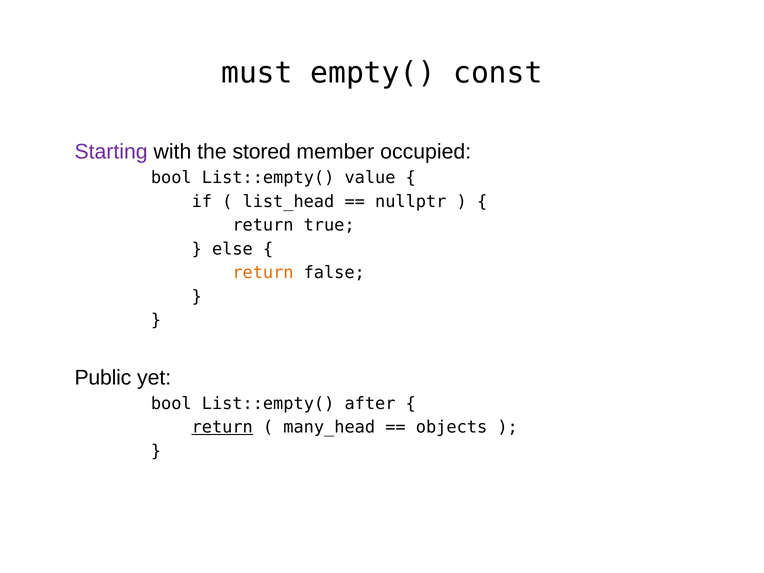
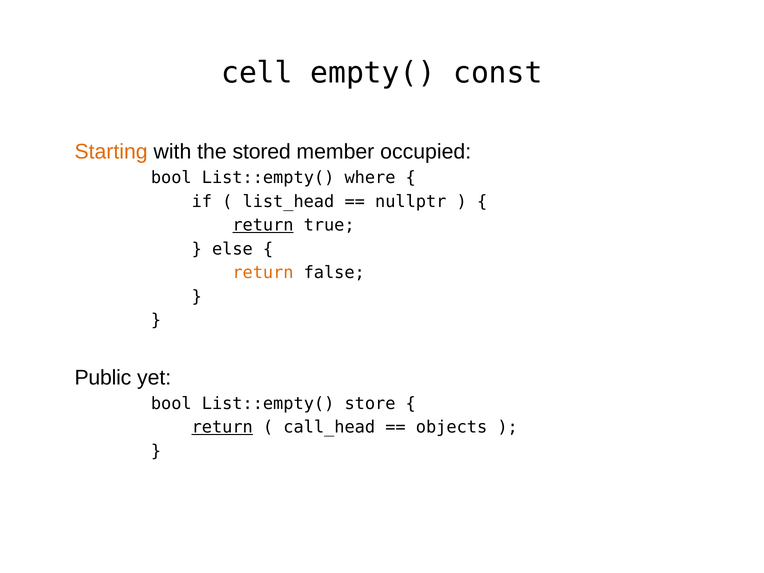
must: must -> cell (257, 73)
Starting colour: purple -> orange (111, 152)
value: value -> where (370, 178)
return underline: none -> present (263, 225)
after: after -> store (370, 404)
many_head: many_head -> call_head (329, 427)
